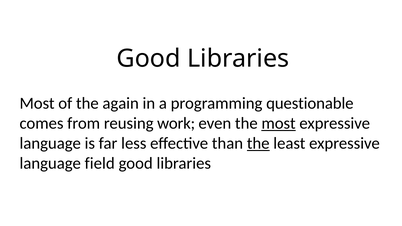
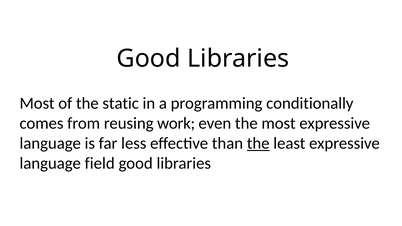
again: again -> static (121, 103)
questionable: questionable -> conditionally (310, 103)
most underline: present -> none (279, 123)
